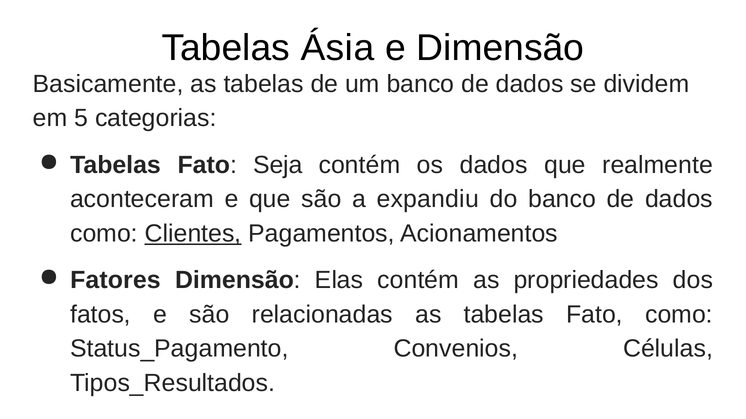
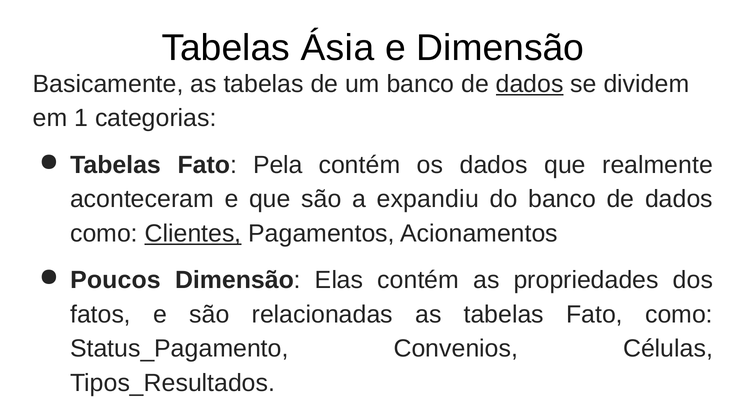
dados underline: none -> present (530, 84)
5: 5 -> 1 (81, 118)
Seja: Seja -> Pela (278, 165)
Fatores: Fatores -> Poucos (115, 281)
